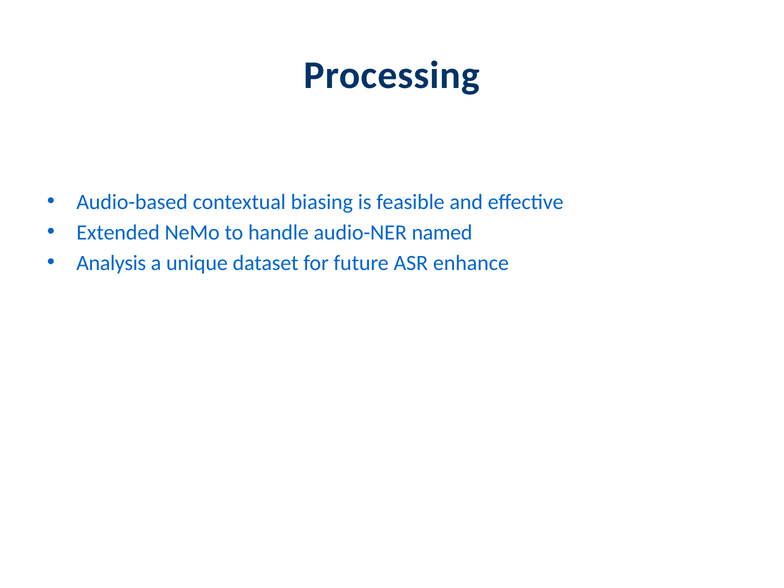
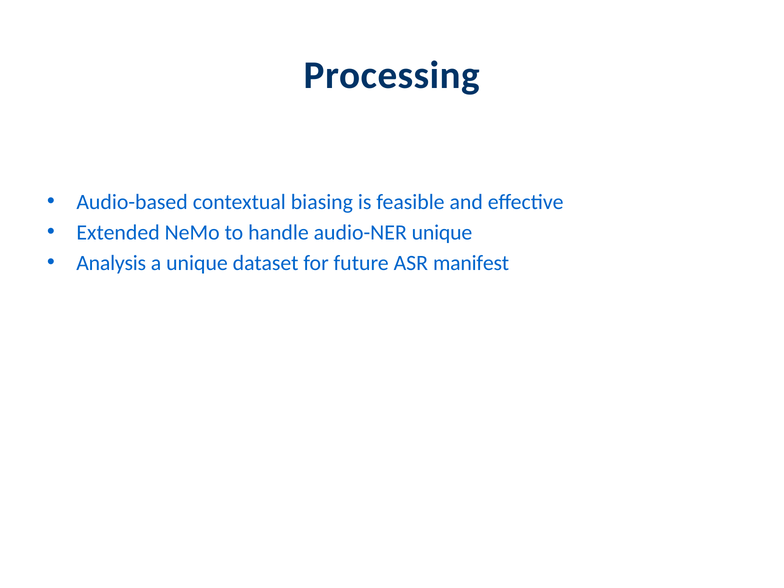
audio-NER named: named -> unique (442, 232)
enhance: enhance -> manifest (471, 263)
